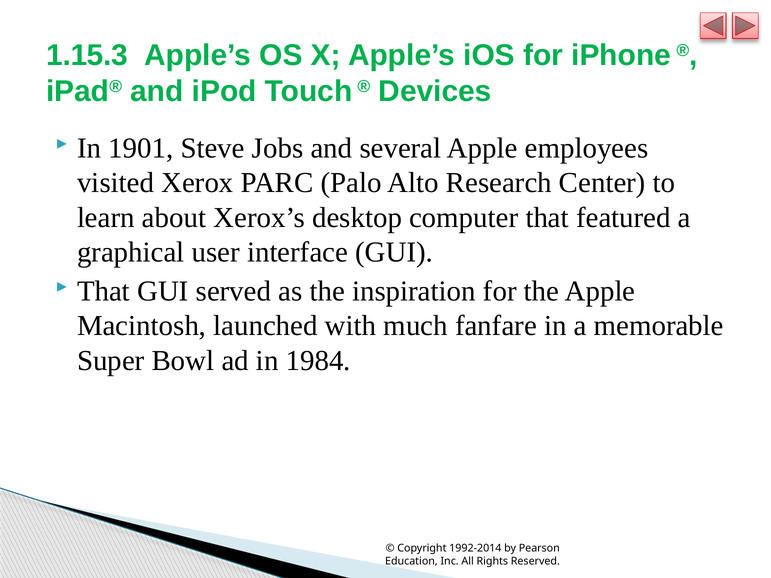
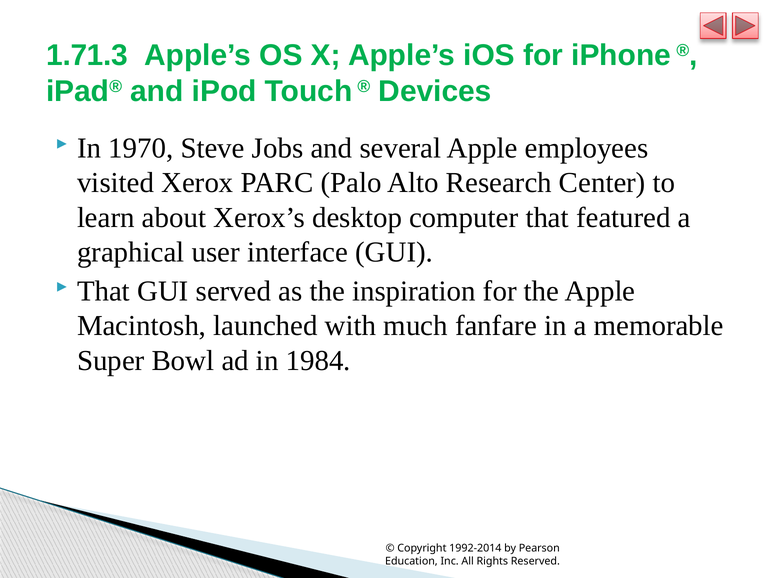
1.15.3: 1.15.3 -> 1.71.3 (87, 55)
1901: 1901 -> 1970 (141, 148)
